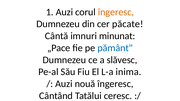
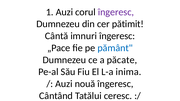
îngeresc colour: orange -> purple (116, 12)
păcate: păcate -> pătimit (128, 24)
imnuri minunat: minunat -> îngeresc (117, 36)
slăvesc: slăvesc -> păcate (122, 60)
